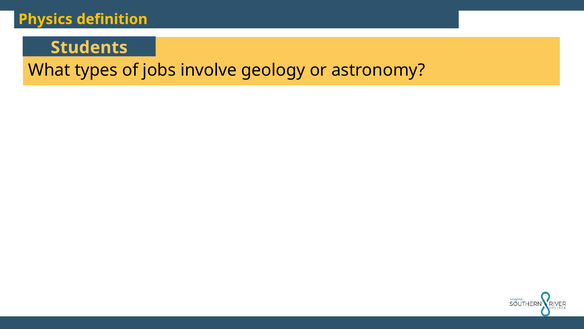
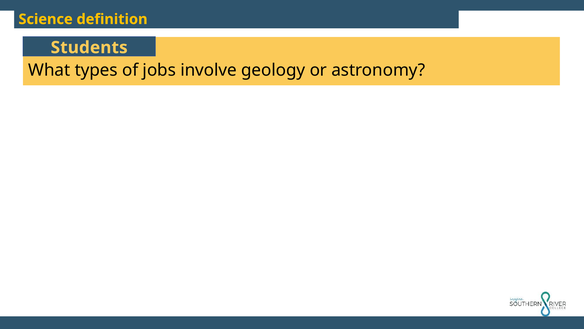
Physics: Physics -> Science (46, 19)
